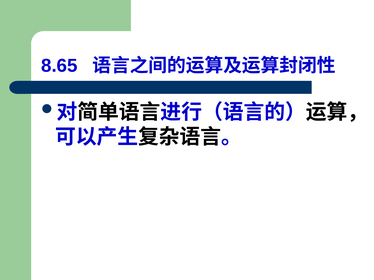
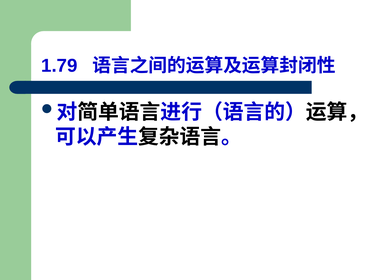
8.65: 8.65 -> 1.79 (59, 66)
